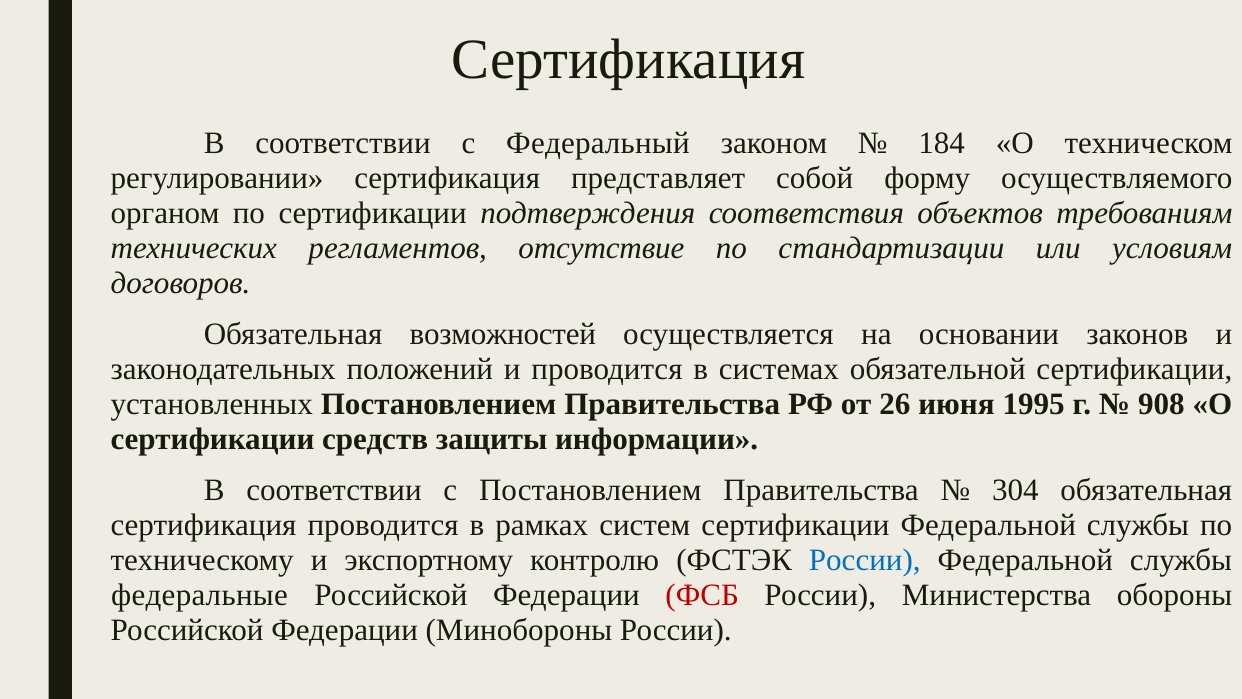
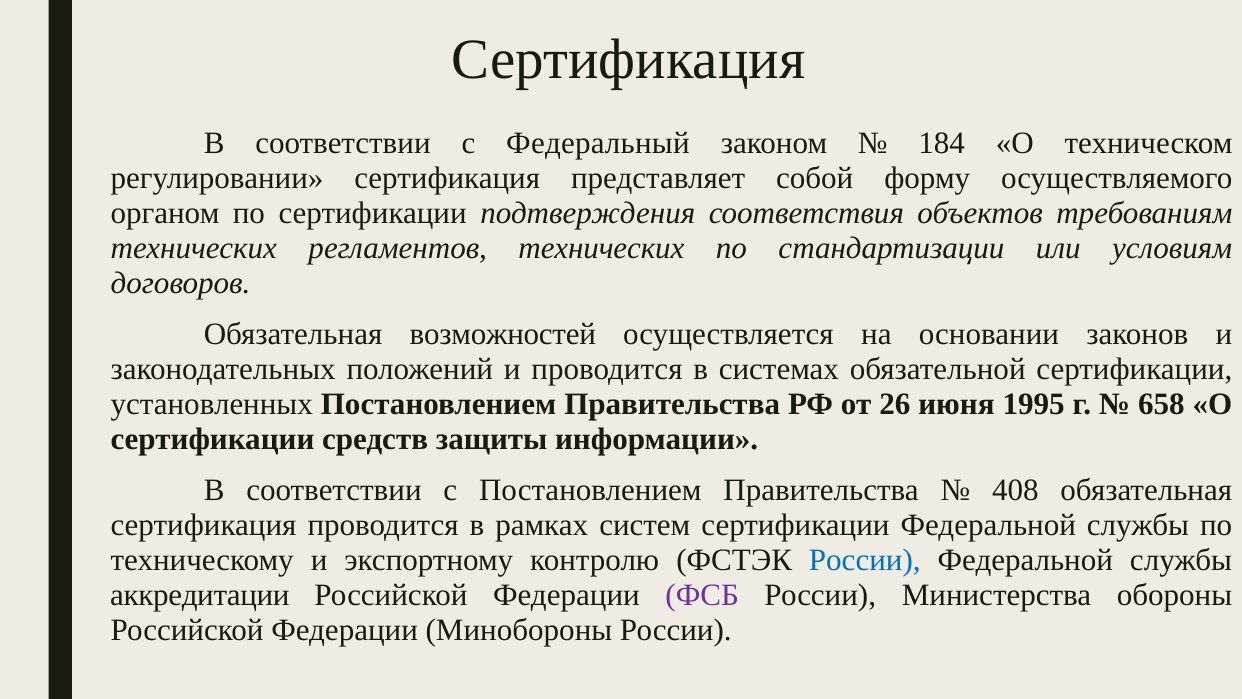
регламентов отсутствие: отсутствие -> технических (601, 248)
908: 908 -> 658 (1161, 404)
304: 304 -> 408 (1015, 490)
федеральные: федеральные -> аккредитации (200, 595)
ФСБ colour: red -> purple (702, 595)
